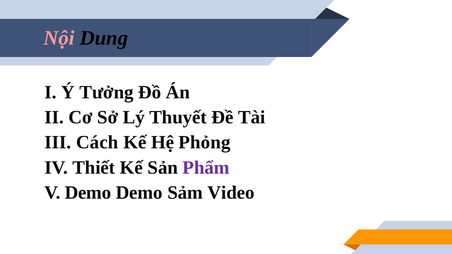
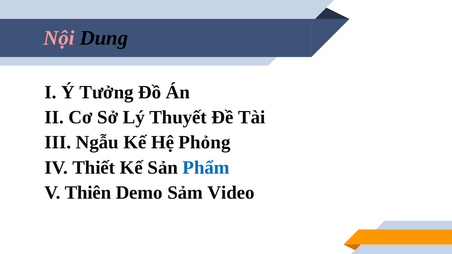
Cách: Cách -> Ngẫu (97, 143)
Phẩm colour: purple -> blue (206, 168)
V Demo: Demo -> Thiên (88, 193)
